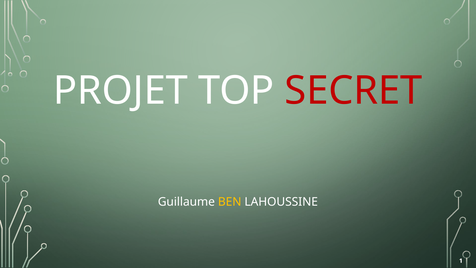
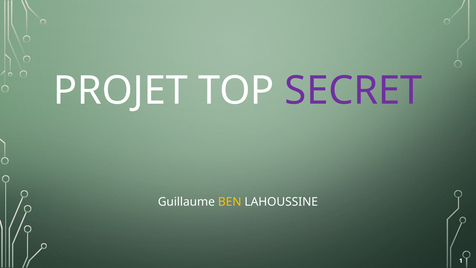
SECRET colour: red -> purple (353, 91)
